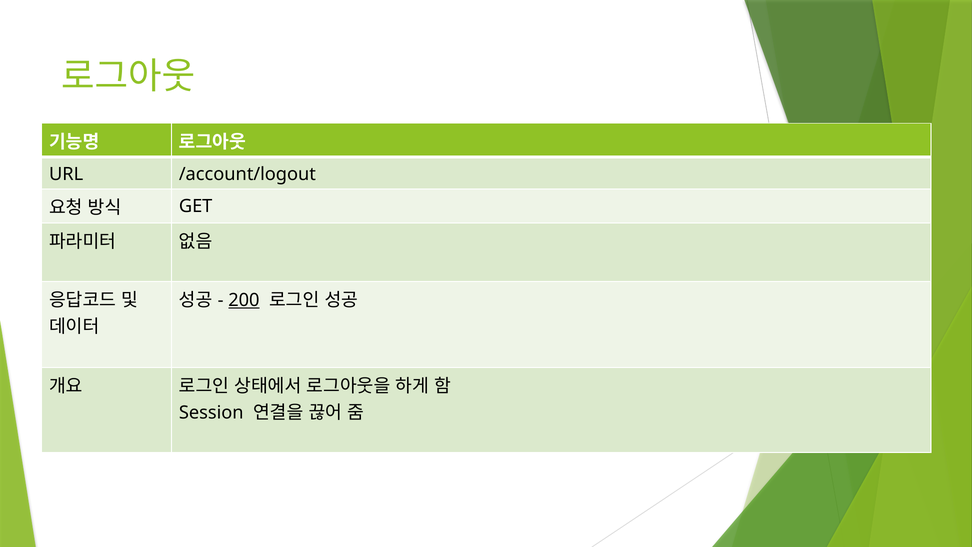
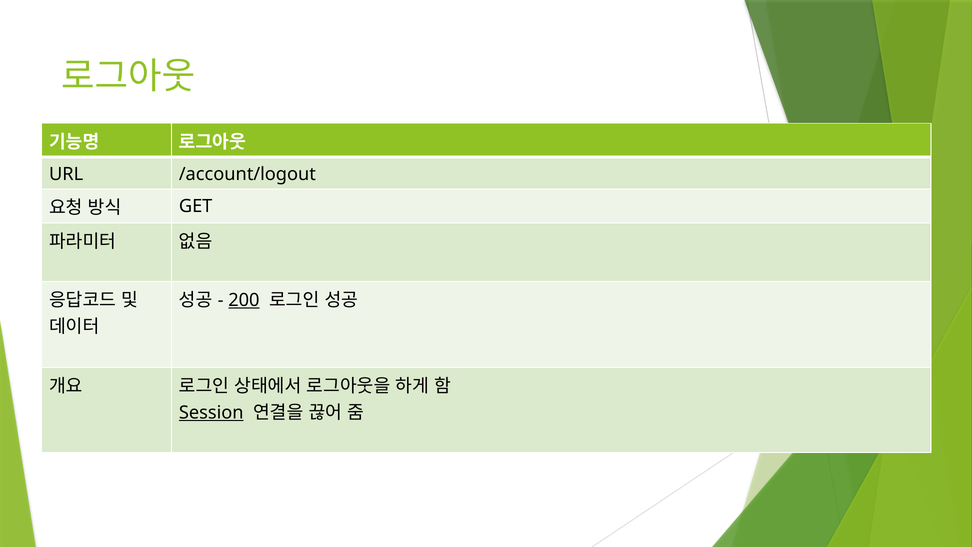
Session underline: none -> present (211, 412)
